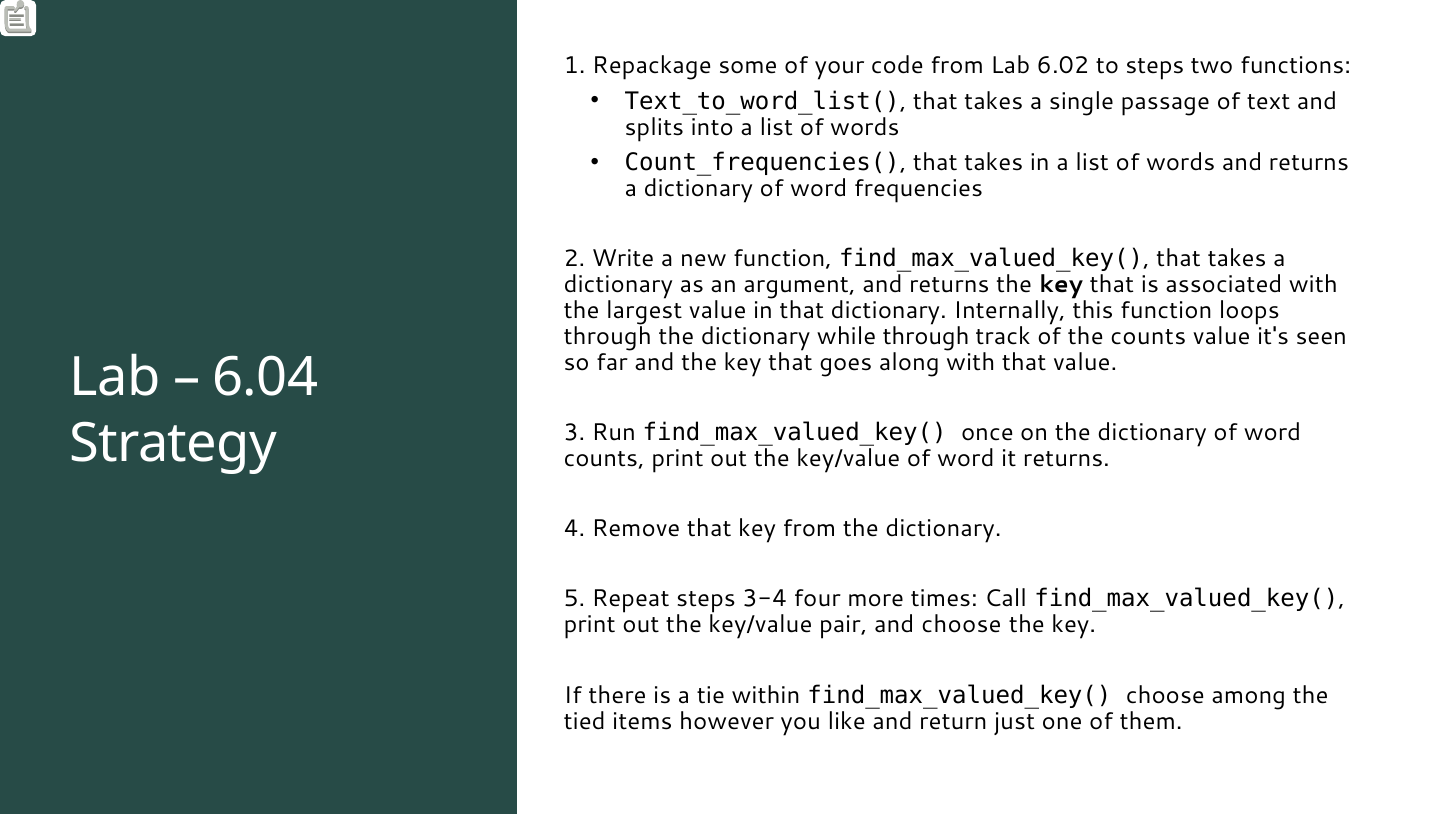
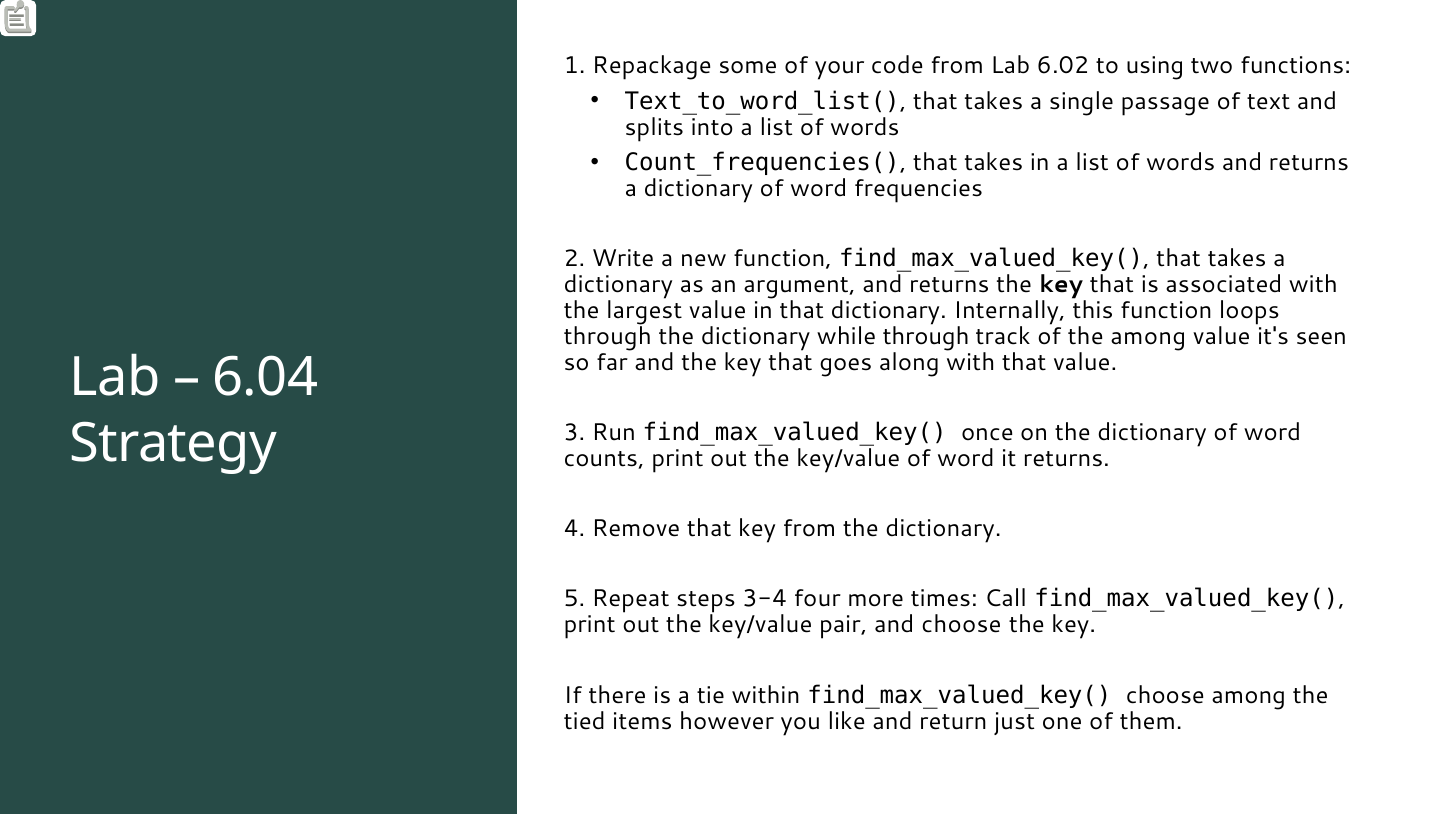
to steps: steps -> using (1155, 66)
the counts: counts -> among (1148, 336)
